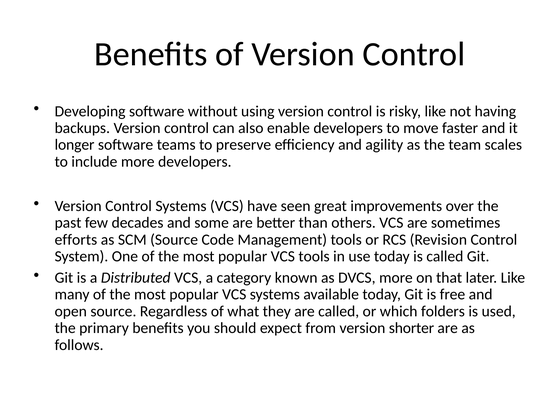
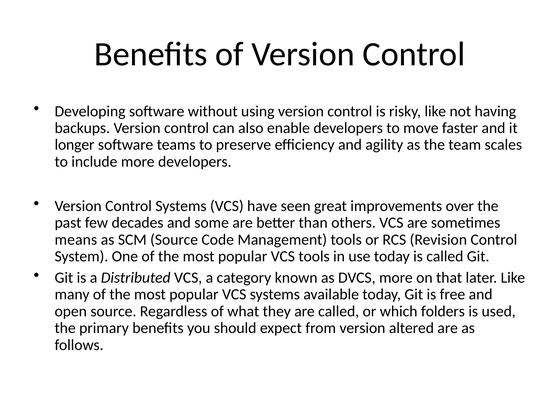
efforts: efforts -> means (76, 240)
shorter: shorter -> altered (411, 328)
